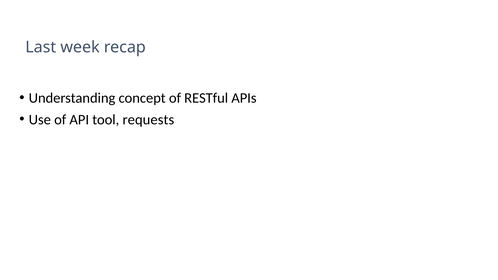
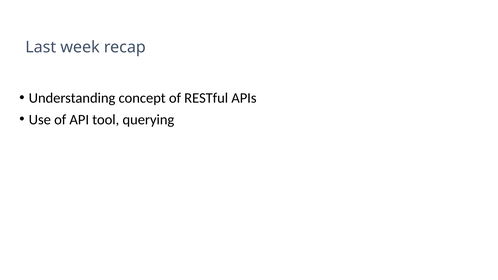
requests: requests -> querying (148, 120)
